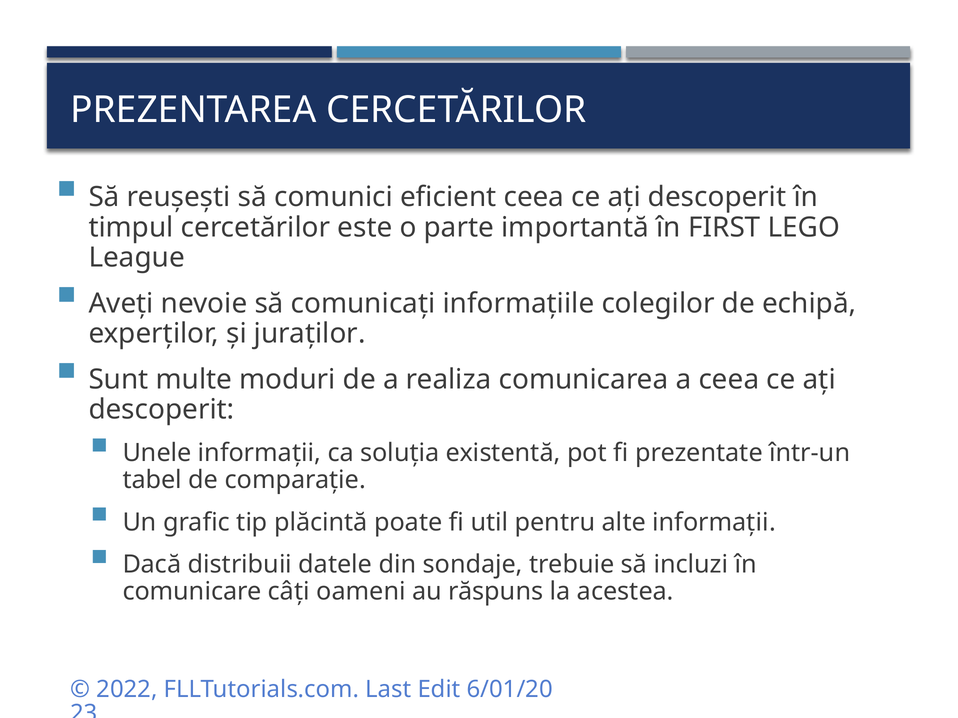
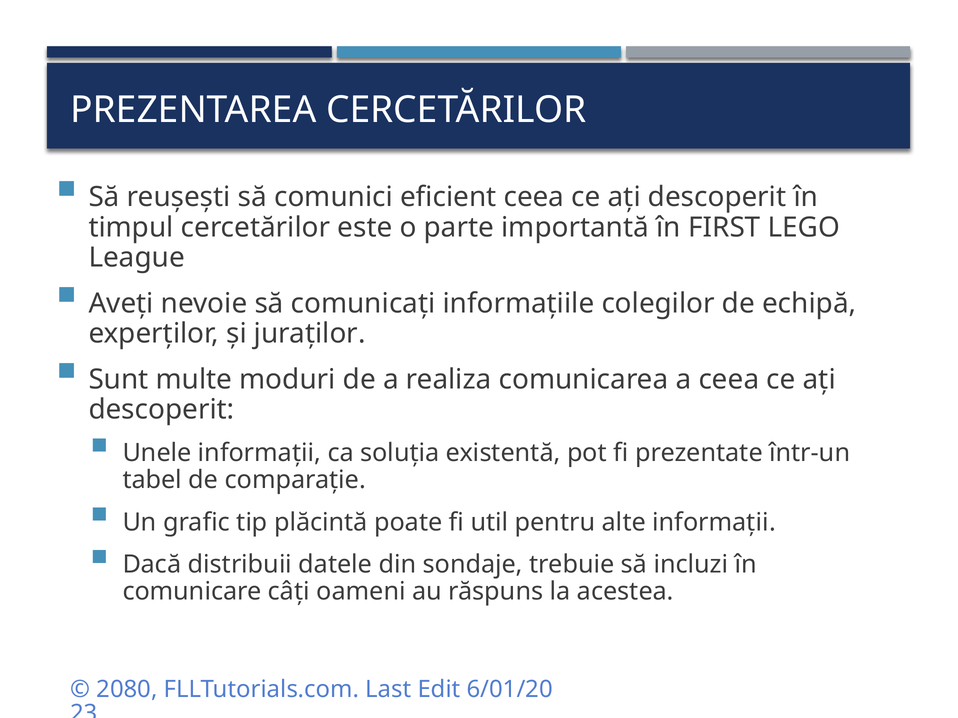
2022: 2022 -> 2080 (127, 690)
